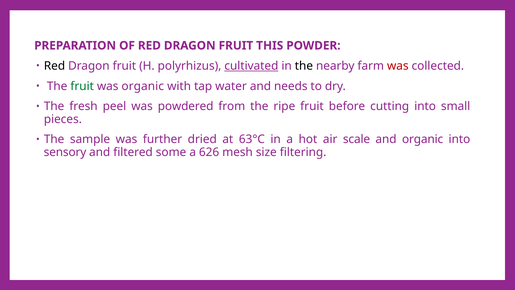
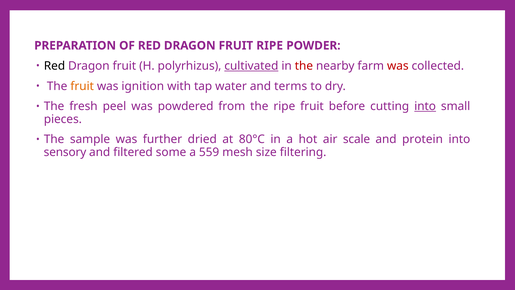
FRUIT THIS: THIS -> RIPE (270, 46)
the colour: black -> red (304, 66)
fruit colour: green -> orange (82, 86)
was organic: organic -> ignition (143, 86)
needs: needs -> terms (291, 86)
into underline: none -> present (425, 106)
63°C: 63°C -> 80°C (252, 139)
and organic: organic -> protein (423, 139)
626: 626 -> 559 (209, 152)
